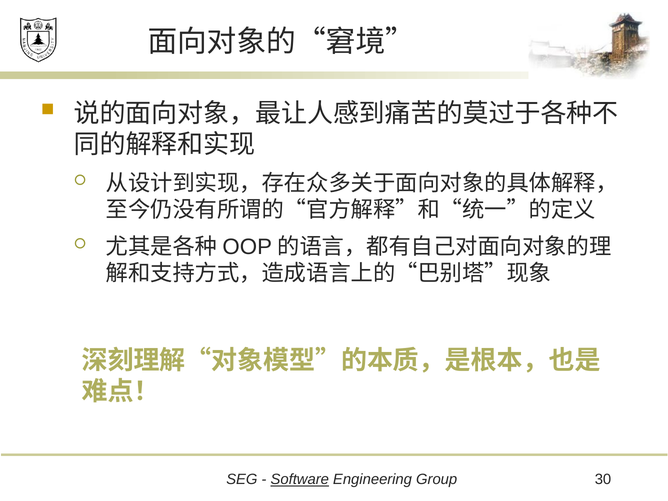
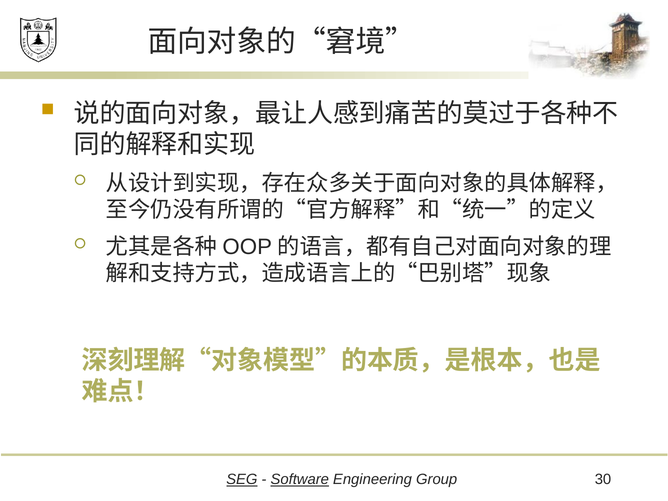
SEG underline: none -> present (242, 479)
